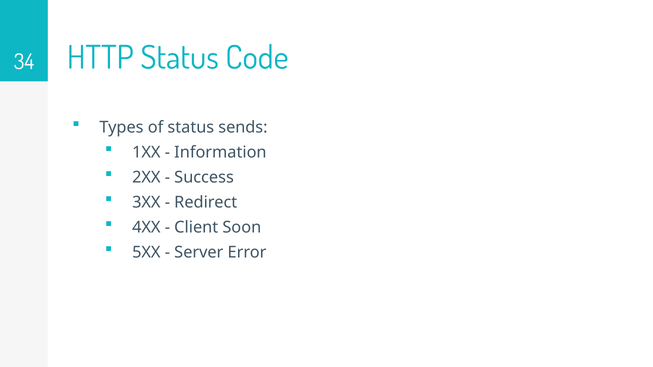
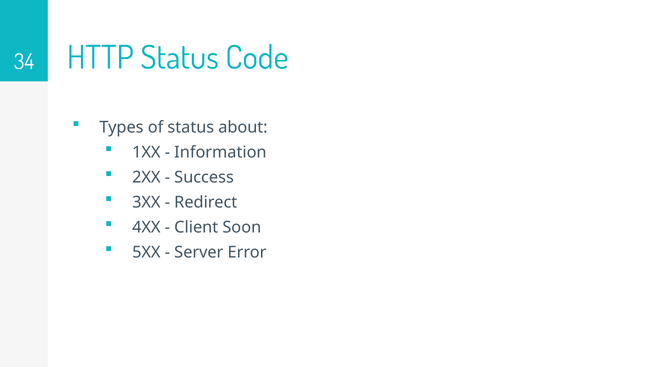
sends: sends -> about (243, 127)
